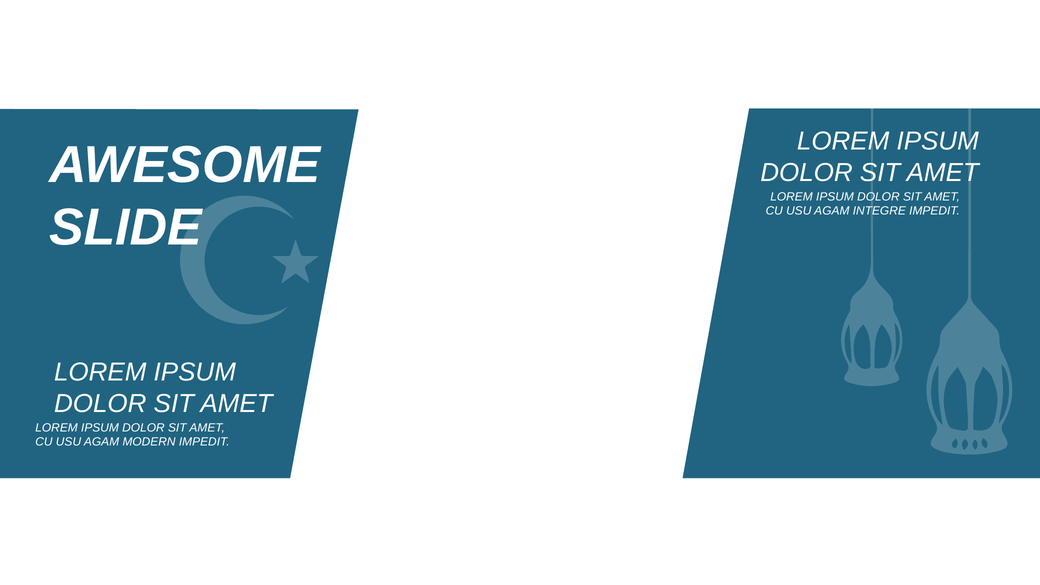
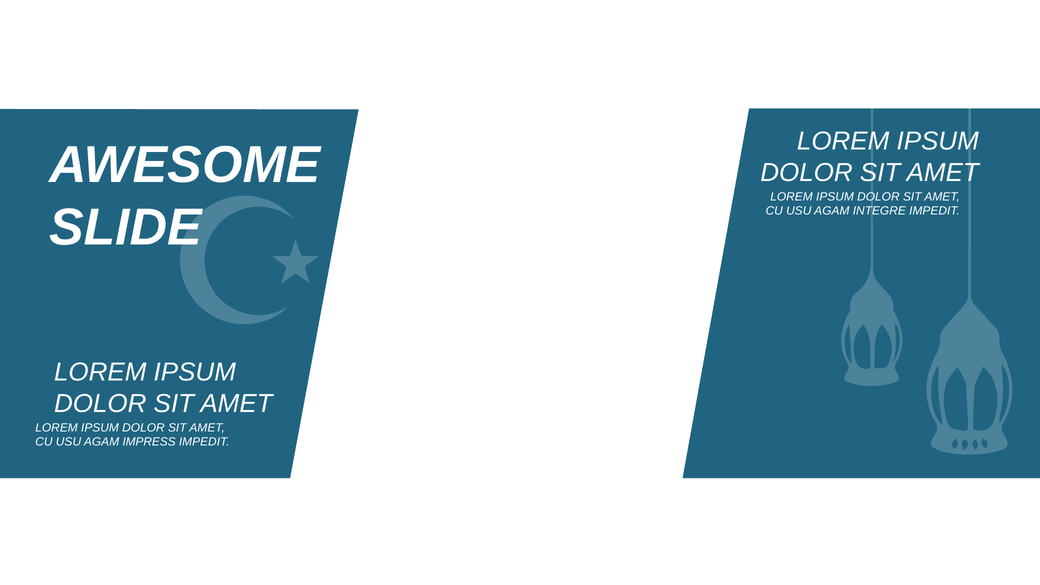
MODERN: MODERN -> IMPRESS (149, 442)
